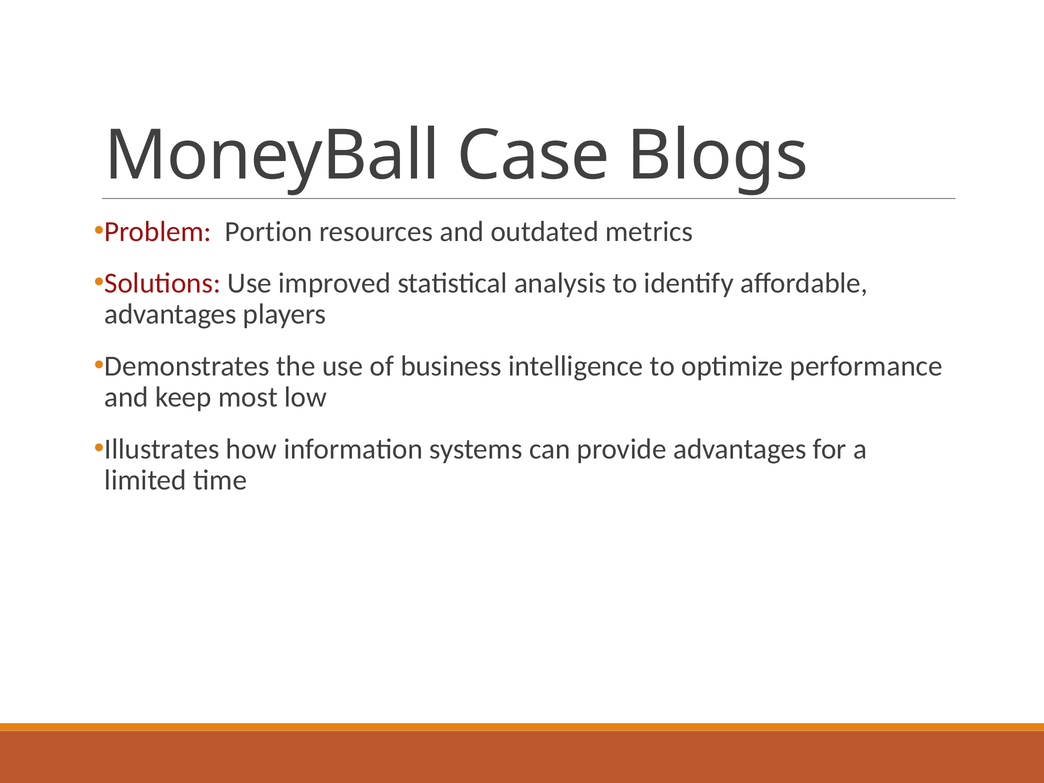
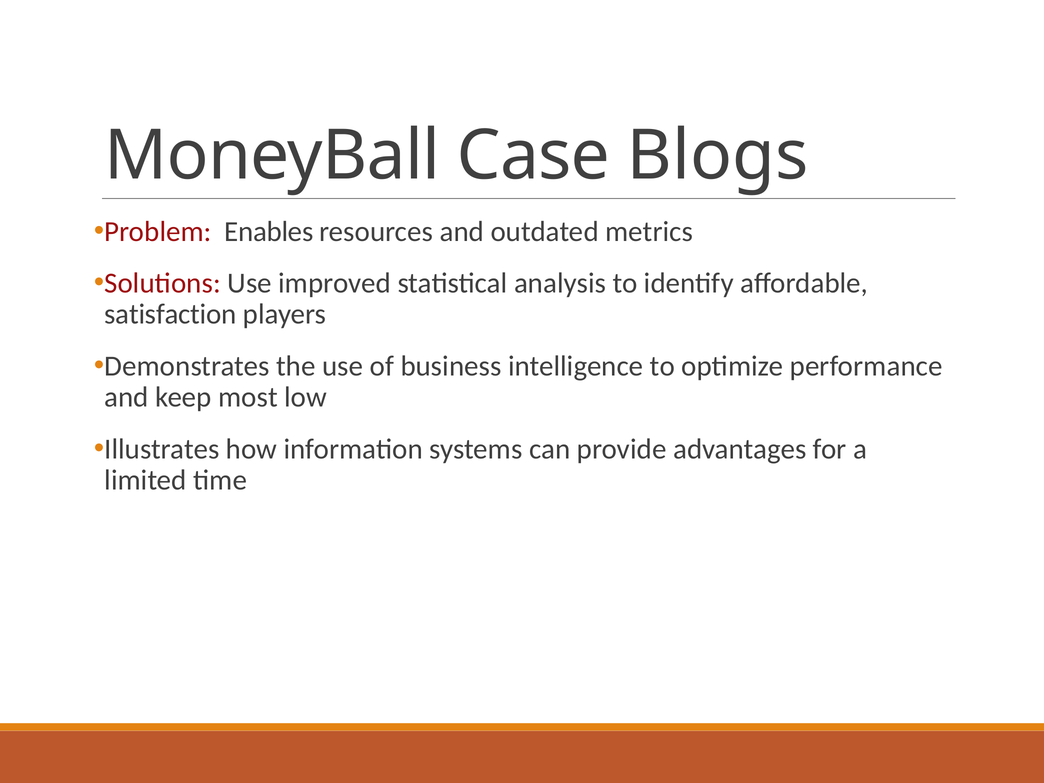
Portion: Portion -> Enables (269, 231)
advantages: advantages -> satisfaction (170, 314)
